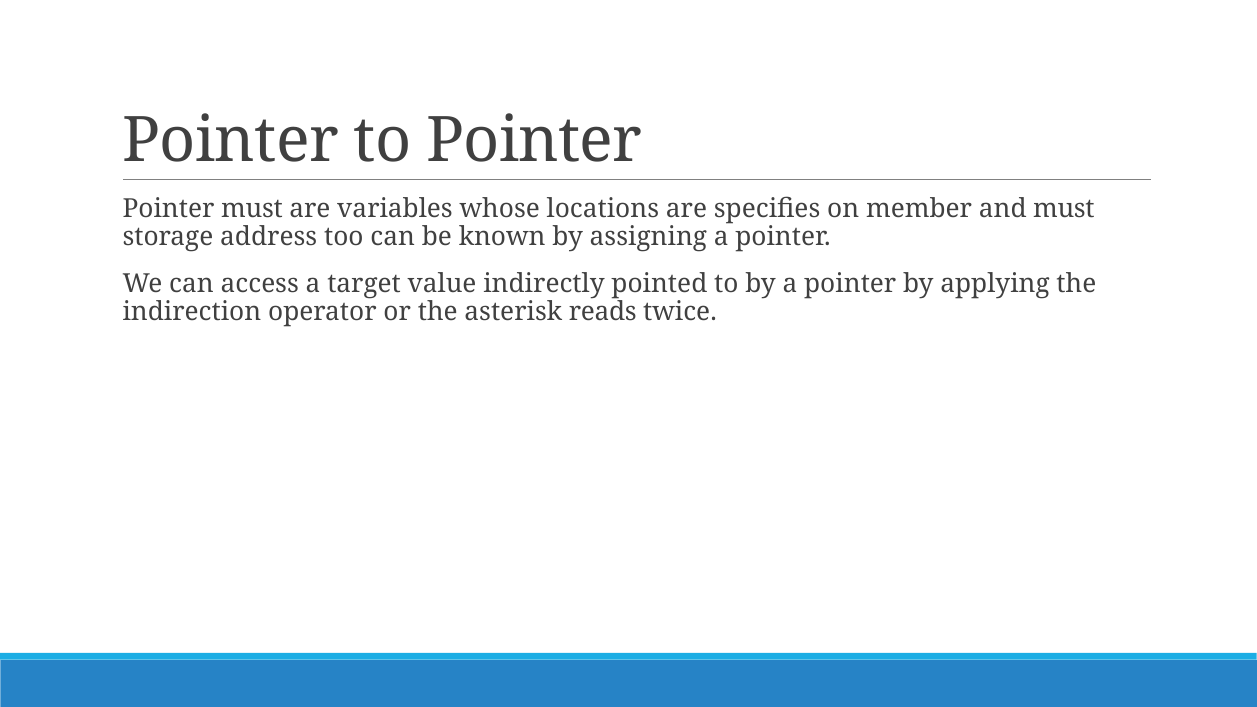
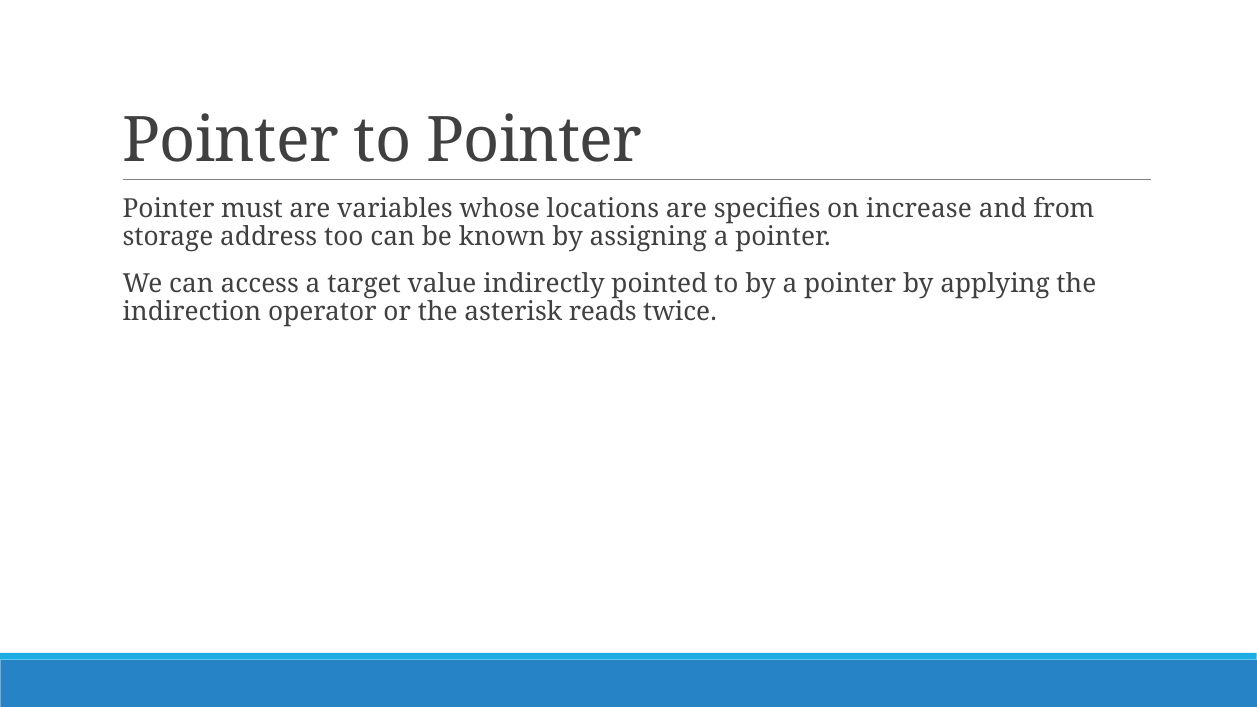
member: member -> increase (919, 209)
and must: must -> from (1064, 209)
